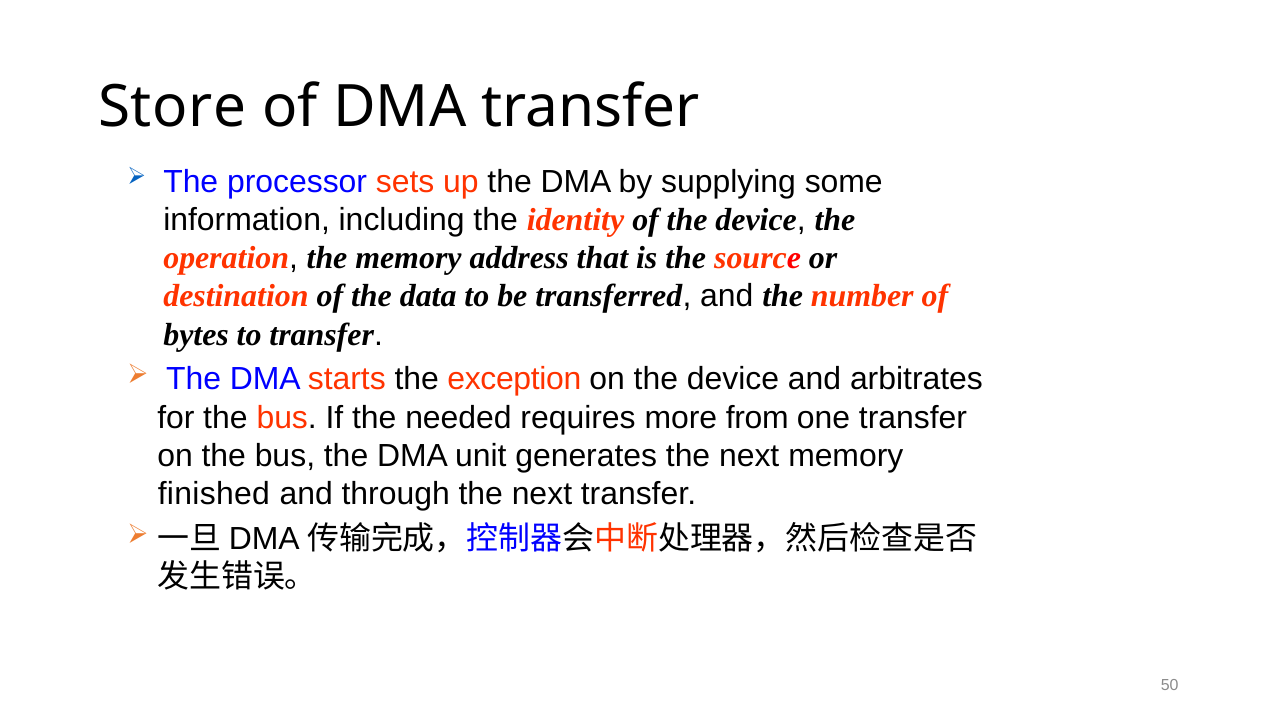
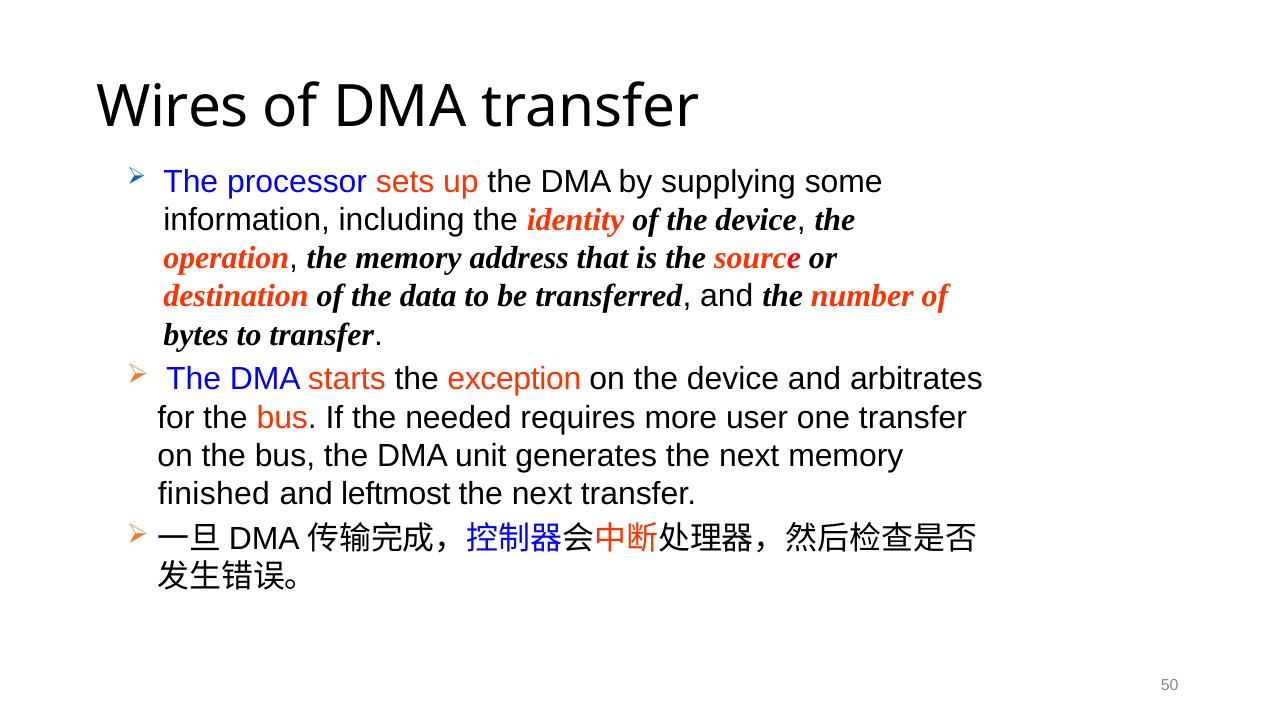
Store: Store -> Wires (173, 107)
from: from -> user (757, 418)
through: through -> leftmost (396, 494)
